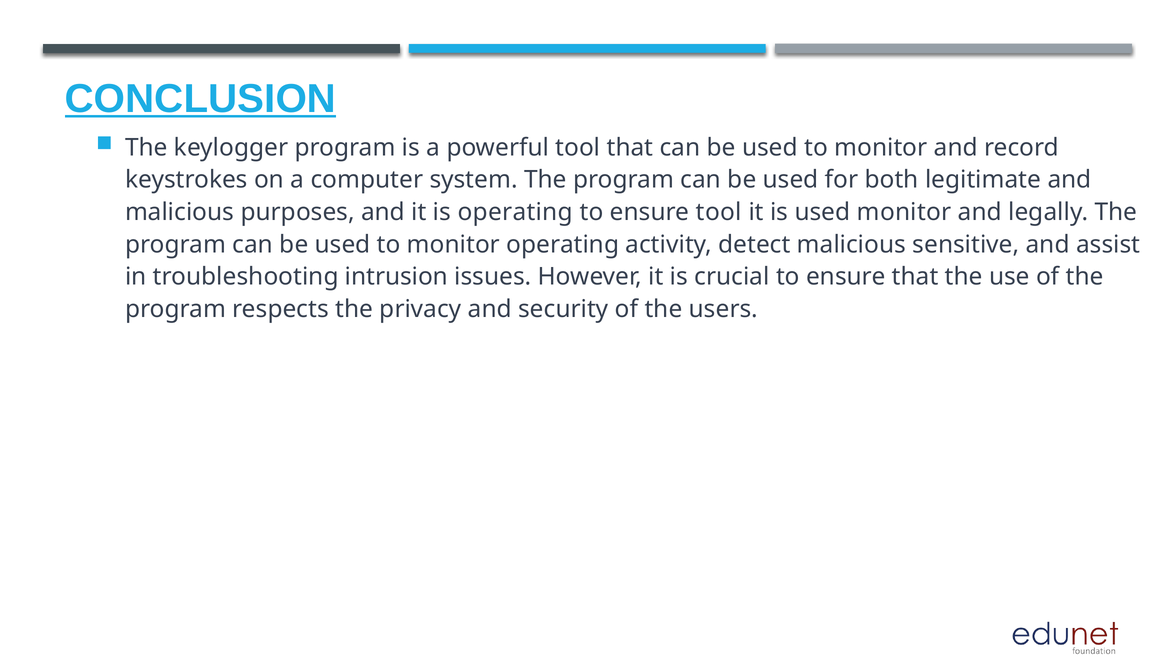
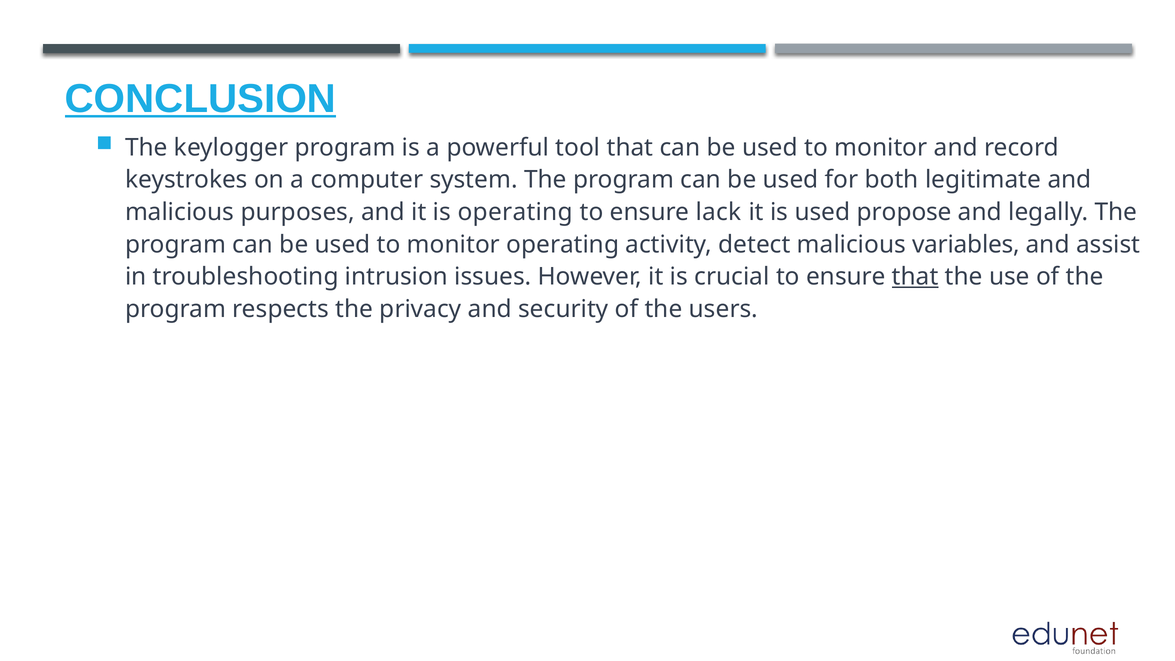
ensure tool: tool -> lack (719, 212)
used monitor: monitor -> propose (904, 212)
sensitive: sensitive -> variables (966, 245)
that underline: none -> present (915, 277)
